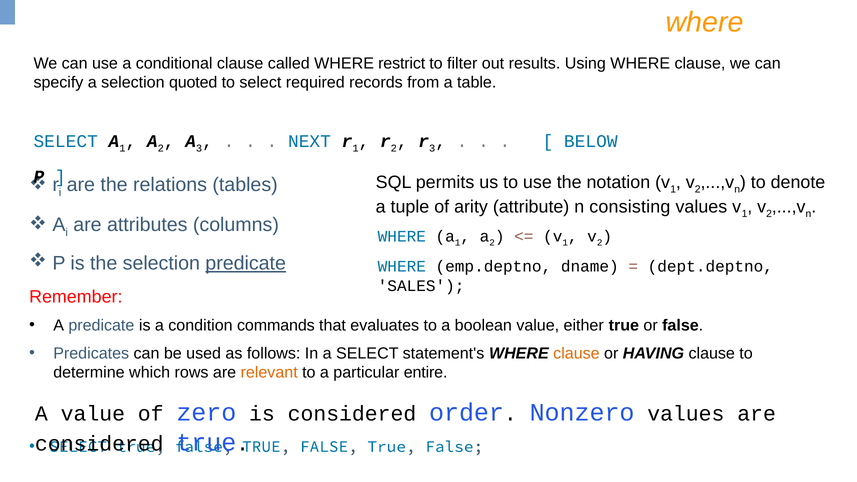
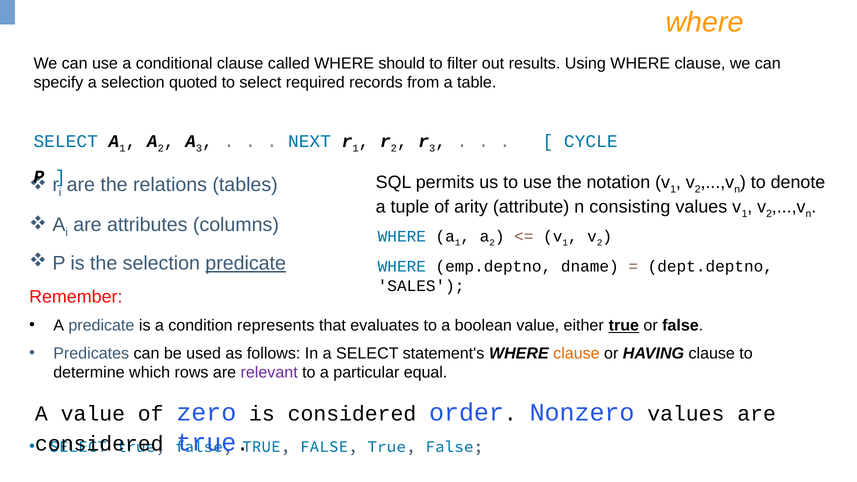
restrict: restrict -> should (402, 63)
BELOW: BELOW -> CYCLE (591, 142)
commands: commands -> represents (276, 325)
true underline: none -> present (624, 325)
relevant colour: orange -> purple (269, 373)
entire: entire -> equal (426, 373)
